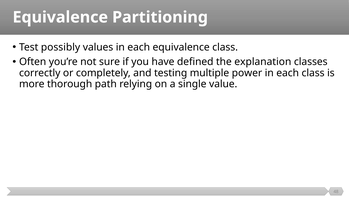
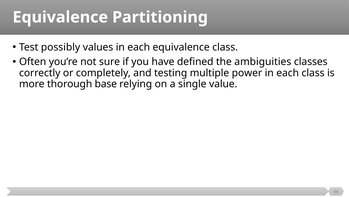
explanation: explanation -> ambiguities (263, 62)
path: path -> base (106, 84)
